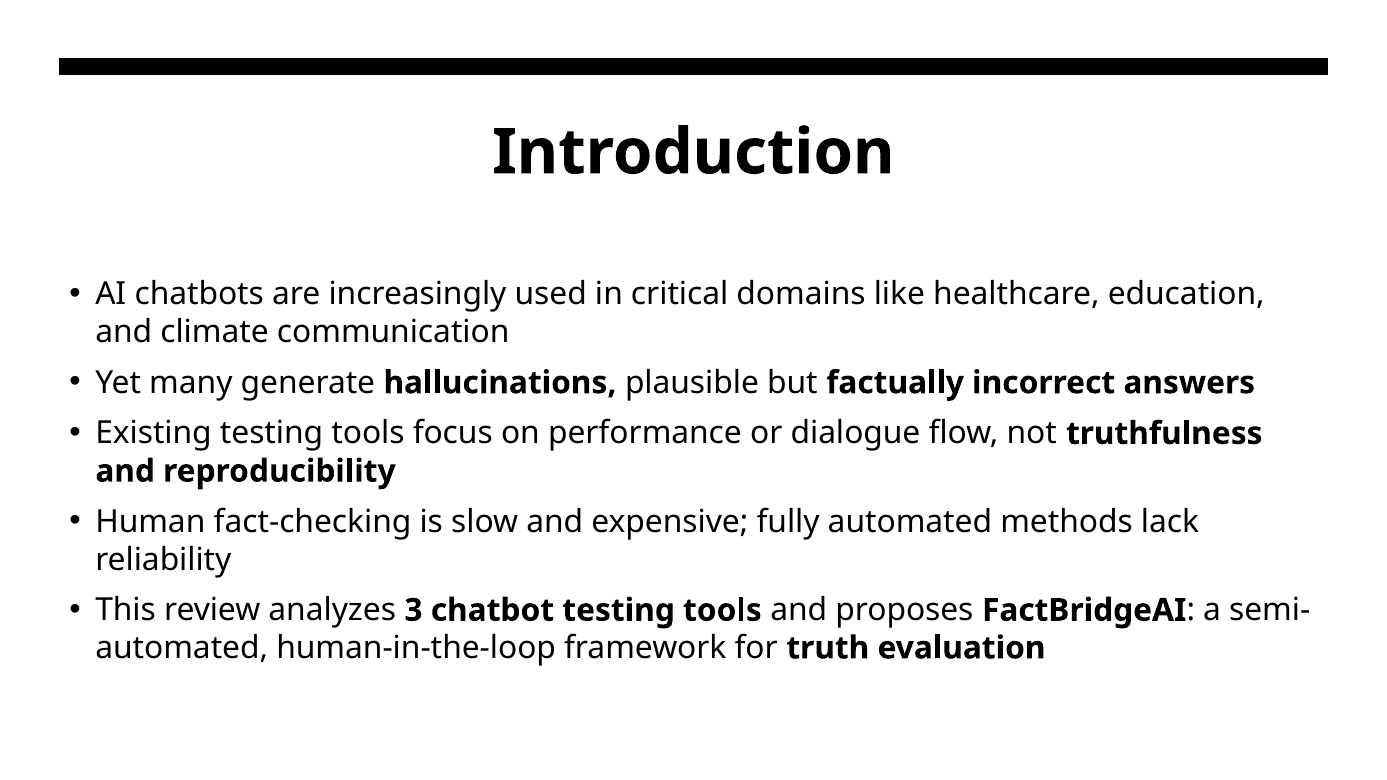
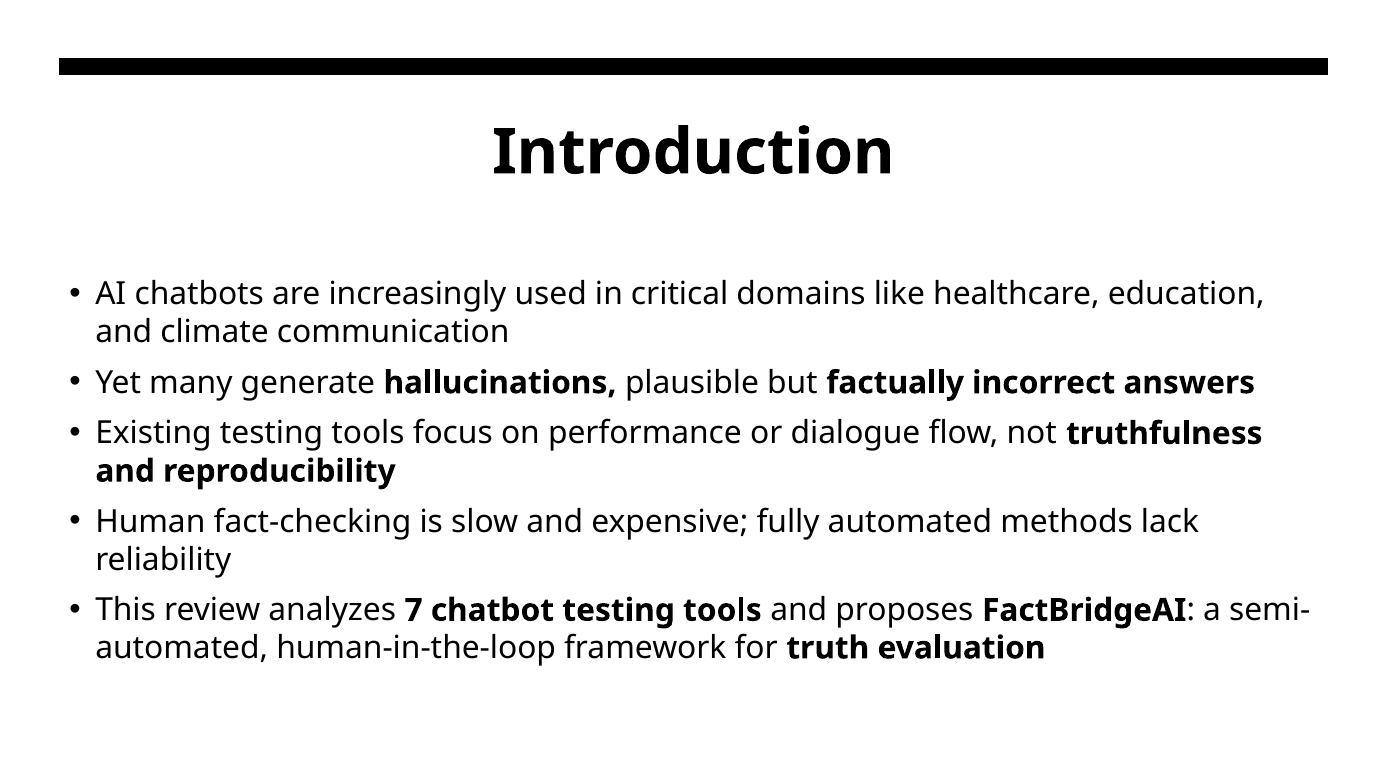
3: 3 -> 7 (414, 610)
